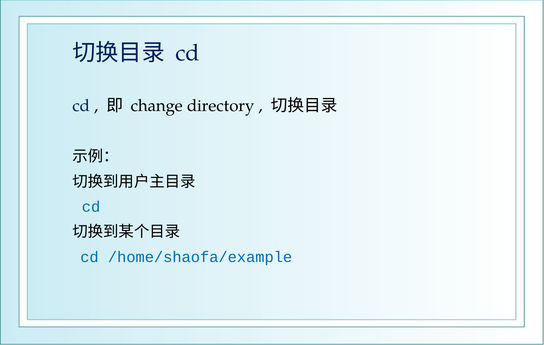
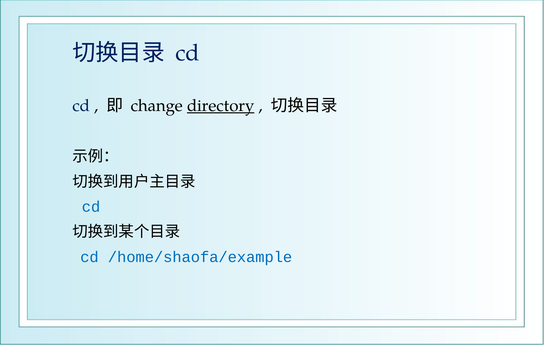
directory underline: none -> present (221, 106)
